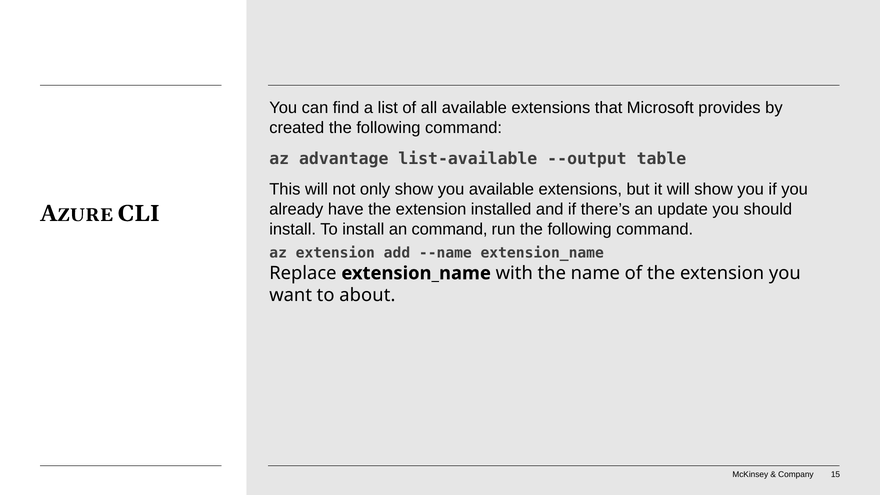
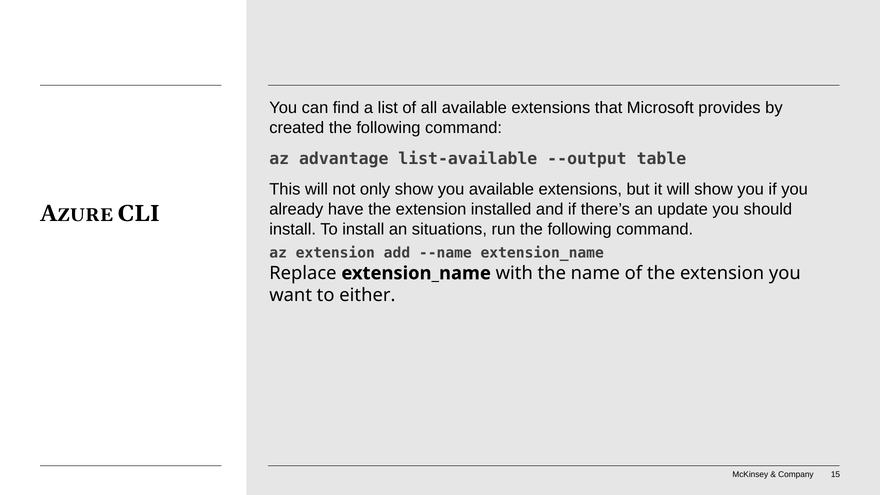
an command: command -> situations (449, 229)
about: about -> either (367, 295)
